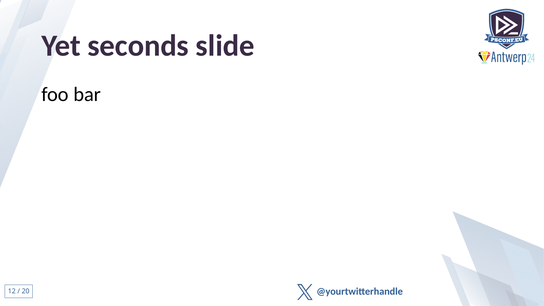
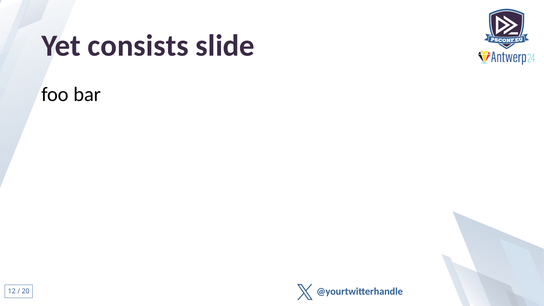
seconds: seconds -> consists (138, 46)
